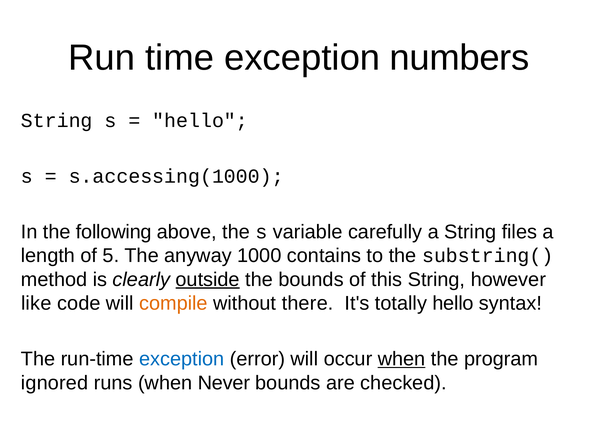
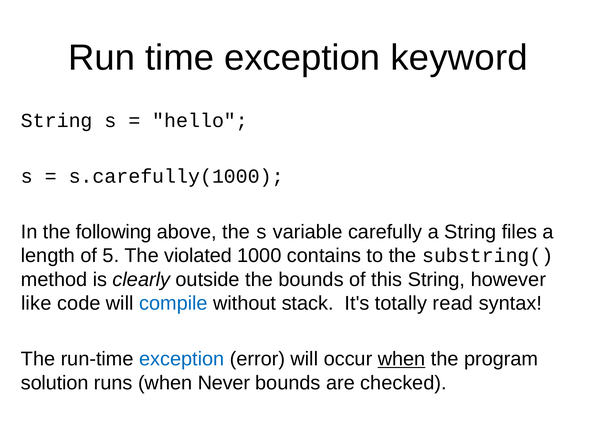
numbers: numbers -> keyword (459, 58)
s.accessing(1000: s.accessing(1000 -> s.carefully(1000 (176, 177)
anyway: anyway -> violated (198, 256)
outside underline: present -> none (208, 280)
compile colour: orange -> blue (173, 304)
there: there -> stack (308, 304)
totally hello: hello -> read (453, 304)
ignored: ignored -> solution (55, 383)
